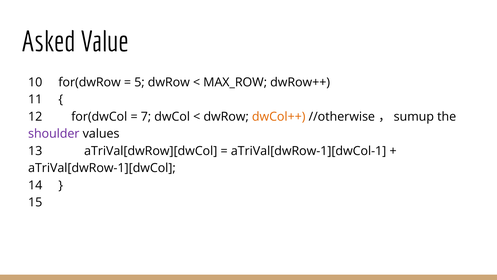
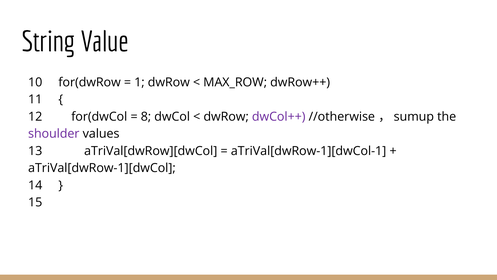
Asked: Asked -> String (49, 42)
5: 5 -> 1 (139, 82)
7: 7 -> 8 (146, 116)
dwCol++ colour: orange -> purple (279, 116)
